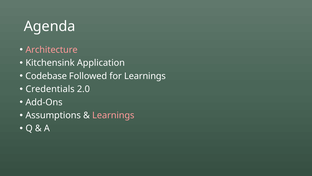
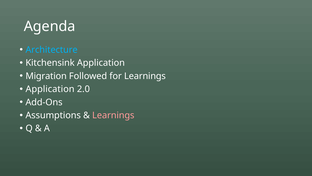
Architecture colour: pink -> light blue (52, 50)
Codebase: Codebase -> Migration (46, 76)
Credentials: Credentials -> Application (50, 89)
